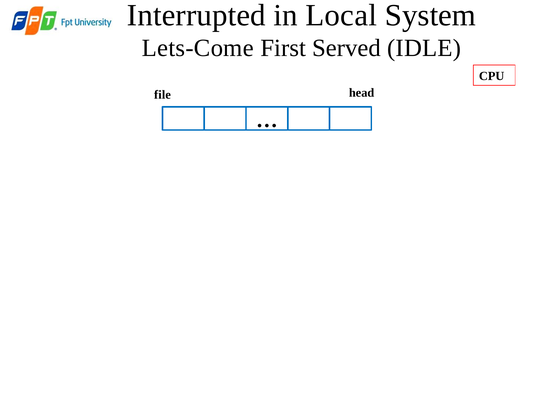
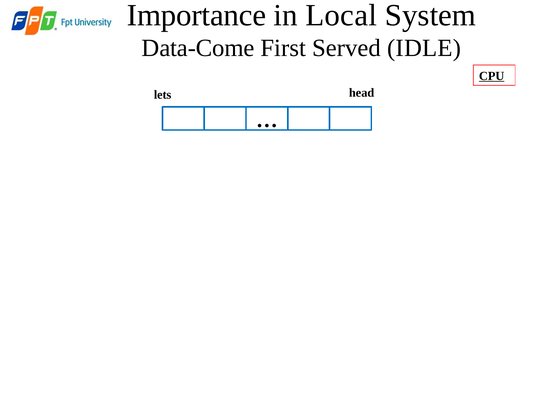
Interrupted: Interrupted -> Importance (197, 15)
Lets-Come: Lets-Come -> Data-Come (198, 48)
CPU underline: none -> present (492, 76)
file: file -> lets (163, 95)
